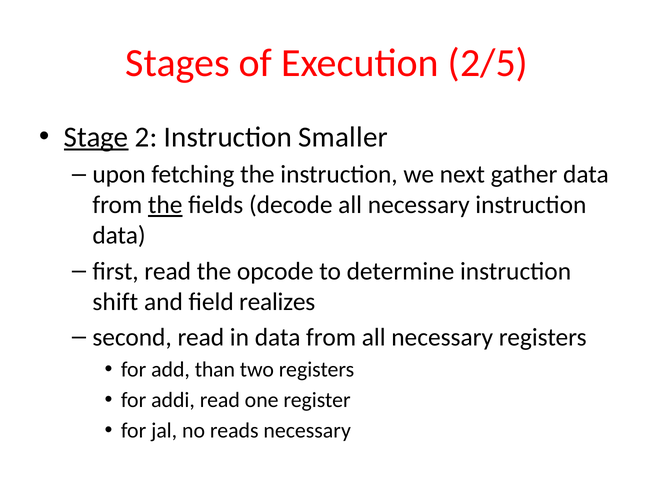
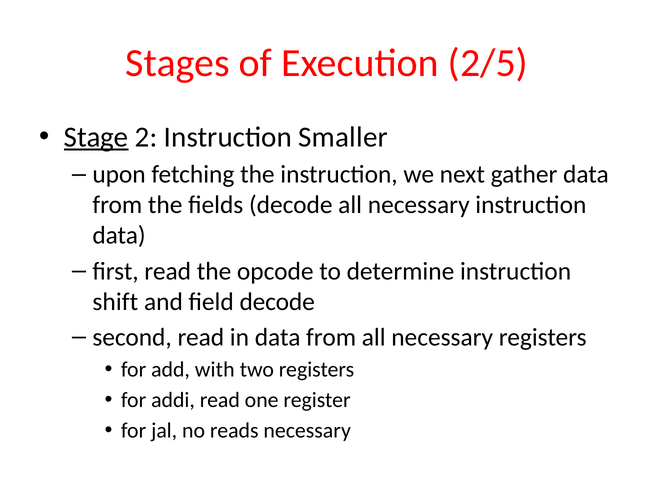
the underline: present -> none (165, 205)
field realizes: realizes -> decode (277, 302)
than: than -> with (215, 370)
